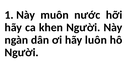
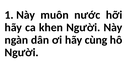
luôn: luôn -> cùng (96, 40)
